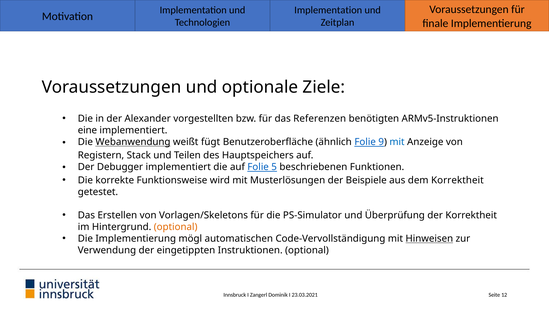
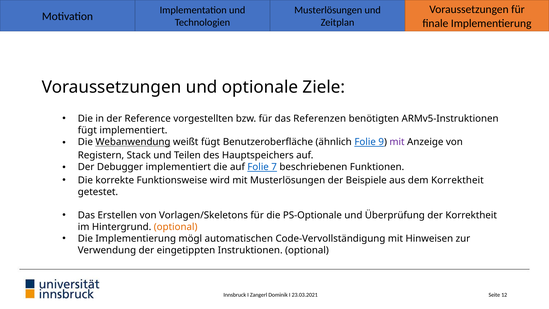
Implementation: Implementation -> Musterlösungen (328, 10)
Alexander: Alexander -> Reference (148, 119)
eine: eine -> fügt (87, 130)
mit colour: blue -> purple (397, 142)
5: 5 -> 7 (274, 167)
PS-Simulator: PS-Simulator -> PS-Optionale (312, 215)
Hinweisen underline: present -> none (429, 239)
